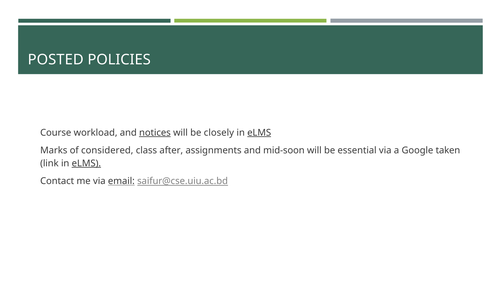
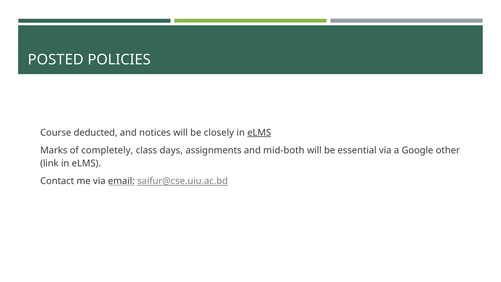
workload: workload -> deducted (96, 133)
notices underline: present -> none (155, 133)
considered: considered -> completely (107, 150)
after: after -> days (171, 150)
mid-soon: mid-soon -> mid-both (284, 150)
taken: taken -> other (448, 150)
eLMS underline: present -> none (86, 163)
